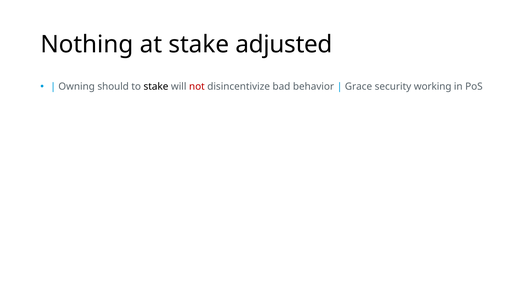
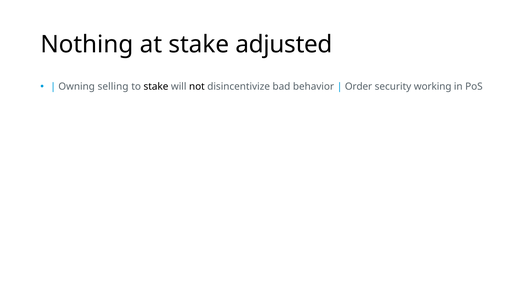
should: should -> selling (113, 87)
not colour: red -> black (197, 87)
Grace: Grace -> Order (359, 87)
